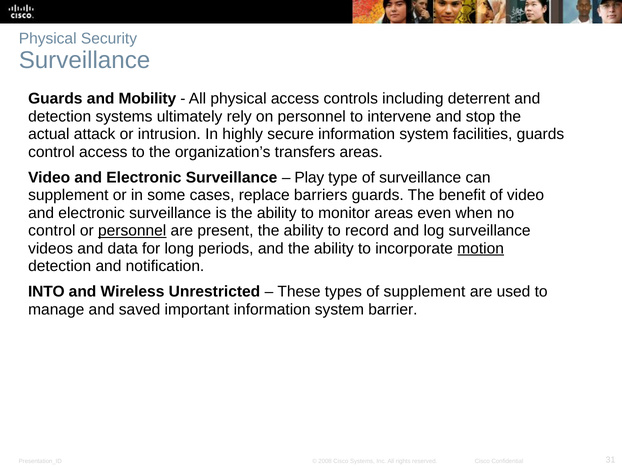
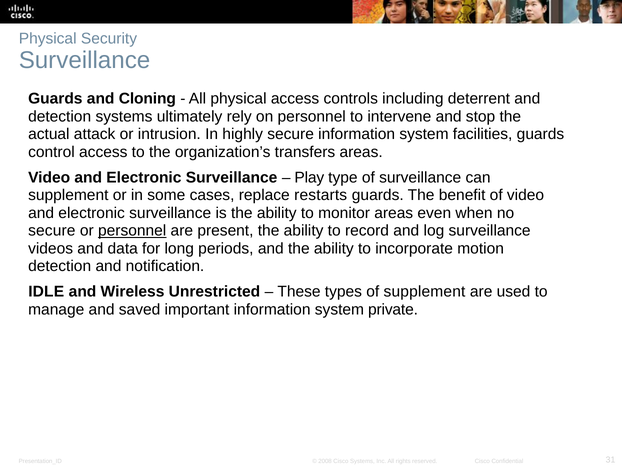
Mobility: Mobility -> Cloning (147, 99)
barriers: barriers -> restarts (321, 195)
control: control -> secure (52, 230)
motion underline: present -> none (481, 248)
INTO: INTO -> IDLE (46, 291)
barrier: barrier -> private (393, 309)
